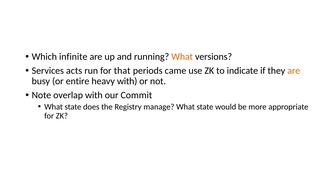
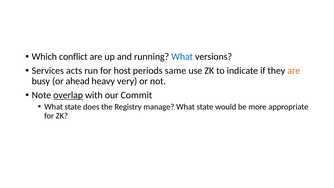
infinite: infinite -> conflict (73, 57)
What colour: orange -> blue (182, 57)
that: that -> host (122, 71)
came: came -> same (175, 71)
entire: entire -> ahead (78, 81)
heavy with: with -> very (127, 81)
overlap underline: none -> present (68, 95)
